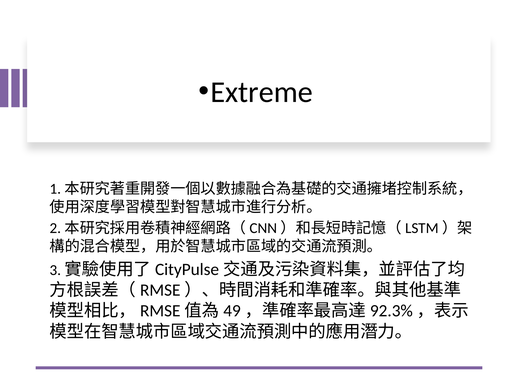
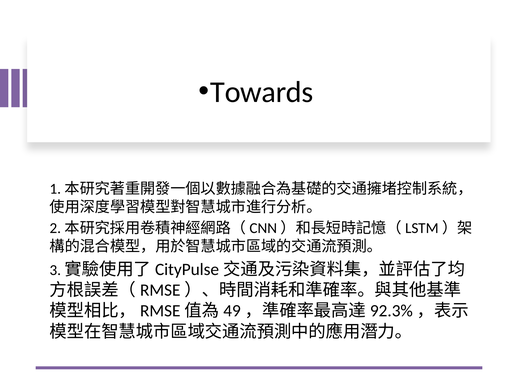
Extreme: Extreme -> Towards (262, 92)
